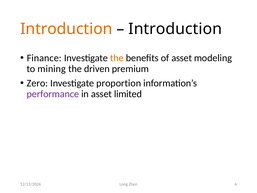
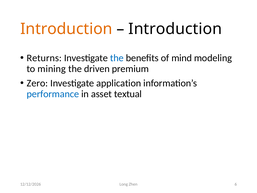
Finance: Finance -> Returns (44, 58)
the colour: orange -> blue (117, 58)
of asset: asset -> mind (182, 58)
proportion: proportion -> application (119, 83)
performance colour: purple -> blue (53, 94)
limited: limited -> textual (128, 94)
